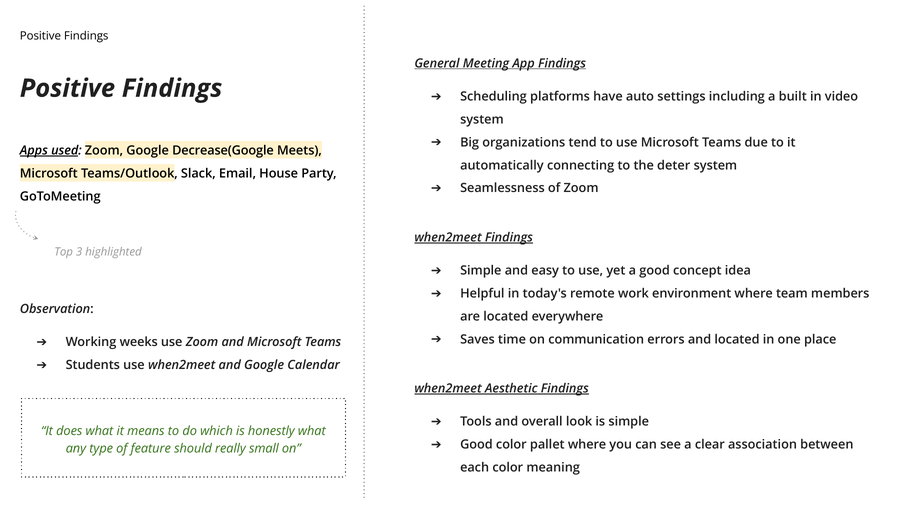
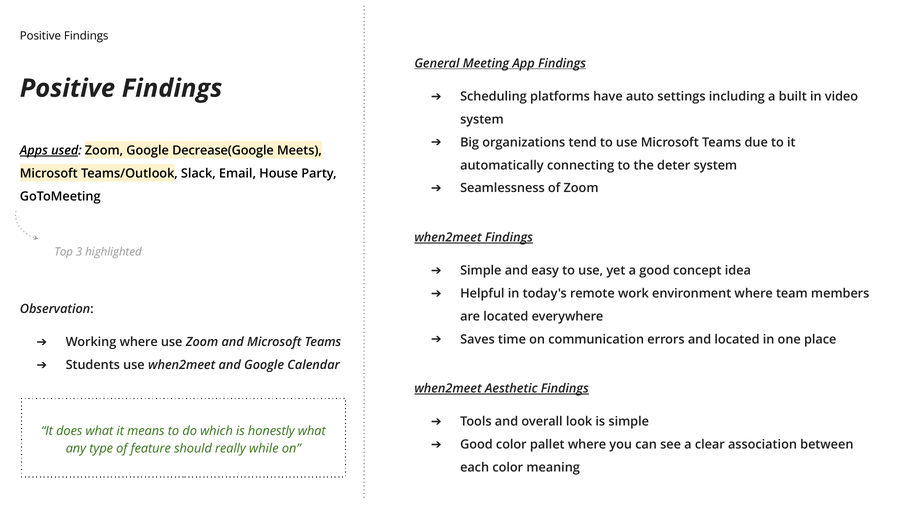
Working weeks: weeks -> where (139, 342)
small: small -> while (264, 449)
